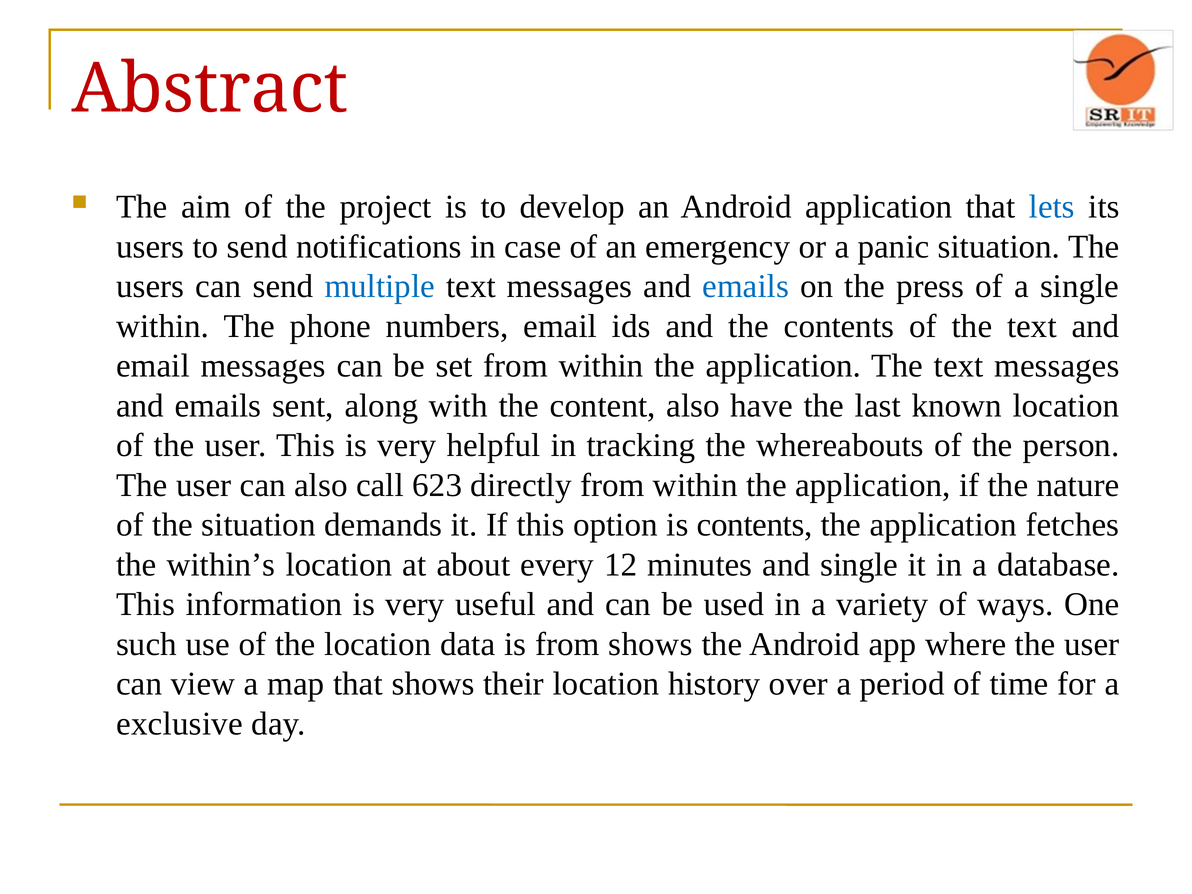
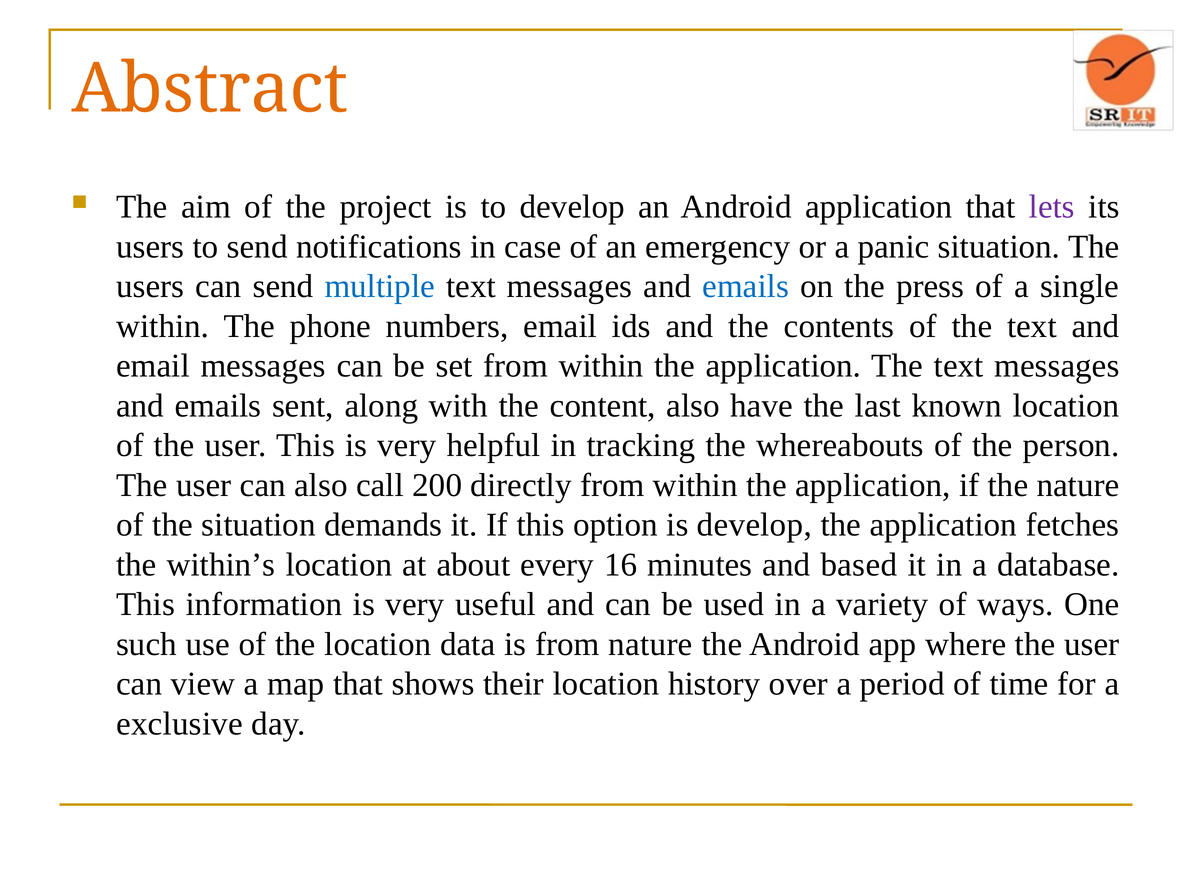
Abstract colour: red -> orange (210, 89)
lets colour: blue -> purple (1052, 207)
623: 623 -> 200 (437, 485)
is contents: contents -> develop (754, 525)
12: 12 -> 16 (621, 565)
and single: single -> based (859, 565)
from shows: shows -> nature (650, 644)
